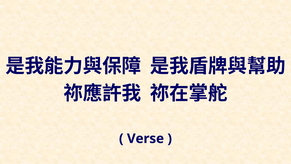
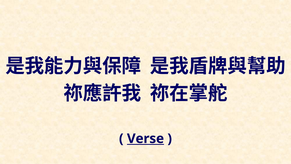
Verse underline: none -> present (145, 138)
